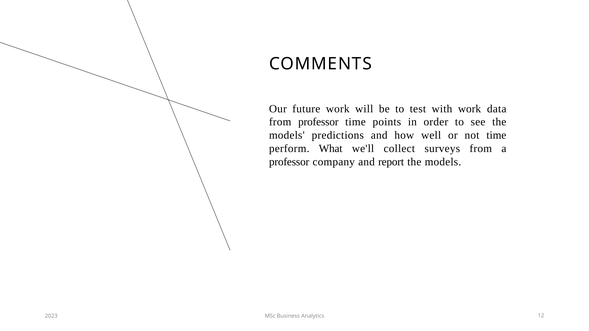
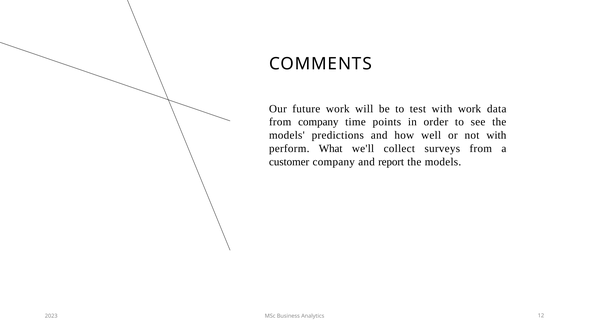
from professor: professor -> company (318, 122)
not time: time -> with (496, 135)
professor: professor -> customer (289, 162)
